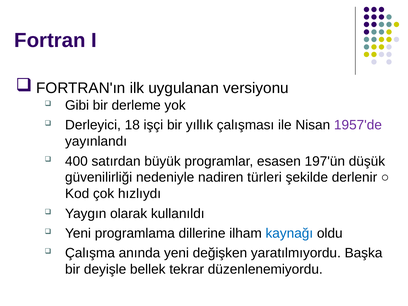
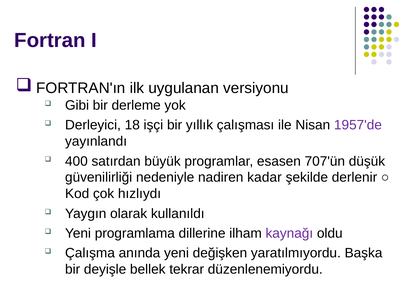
197'ün: 197'ün -> 707'ün (325, 161)
türleri: türleri -> kadar (264, 178)
kaynağı colour: blue -> purple (289, 233)
